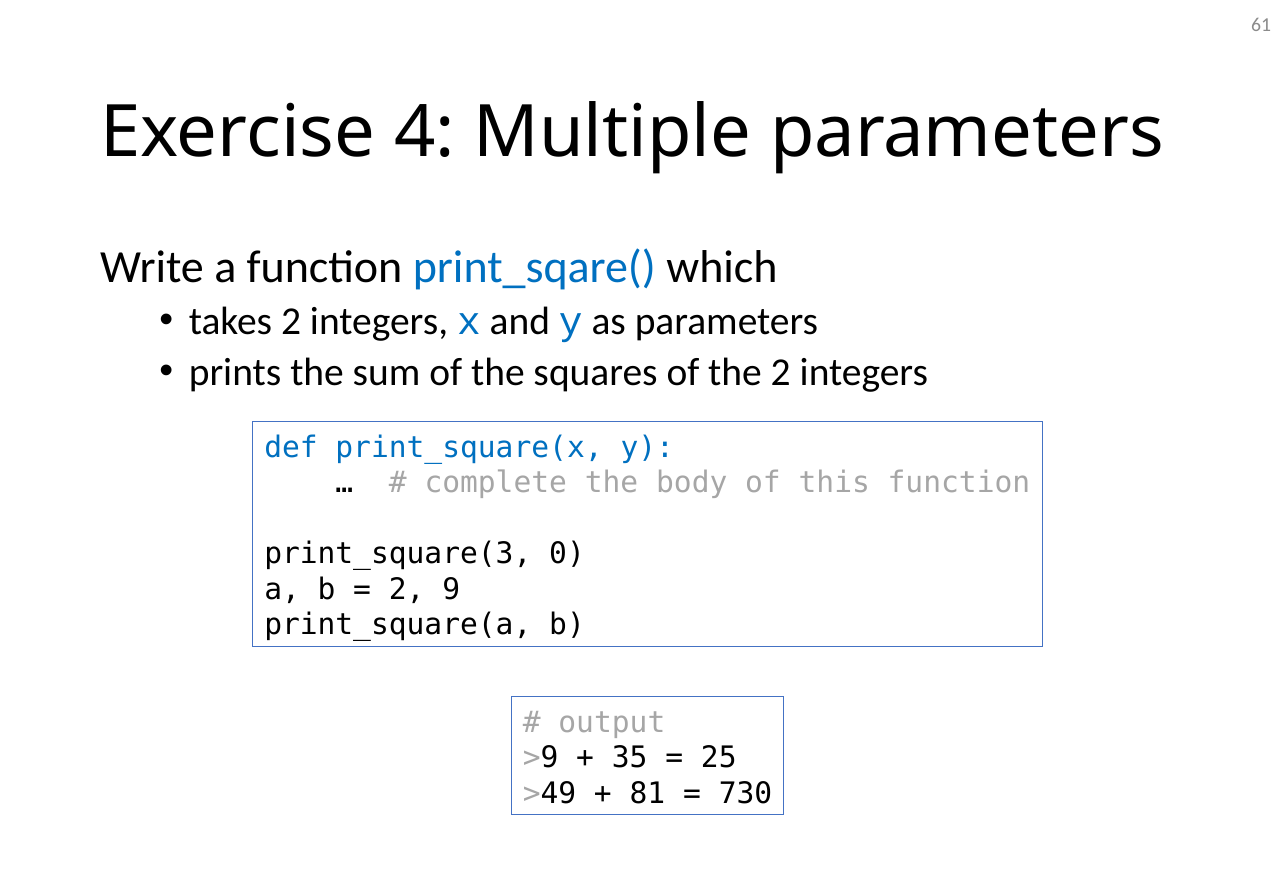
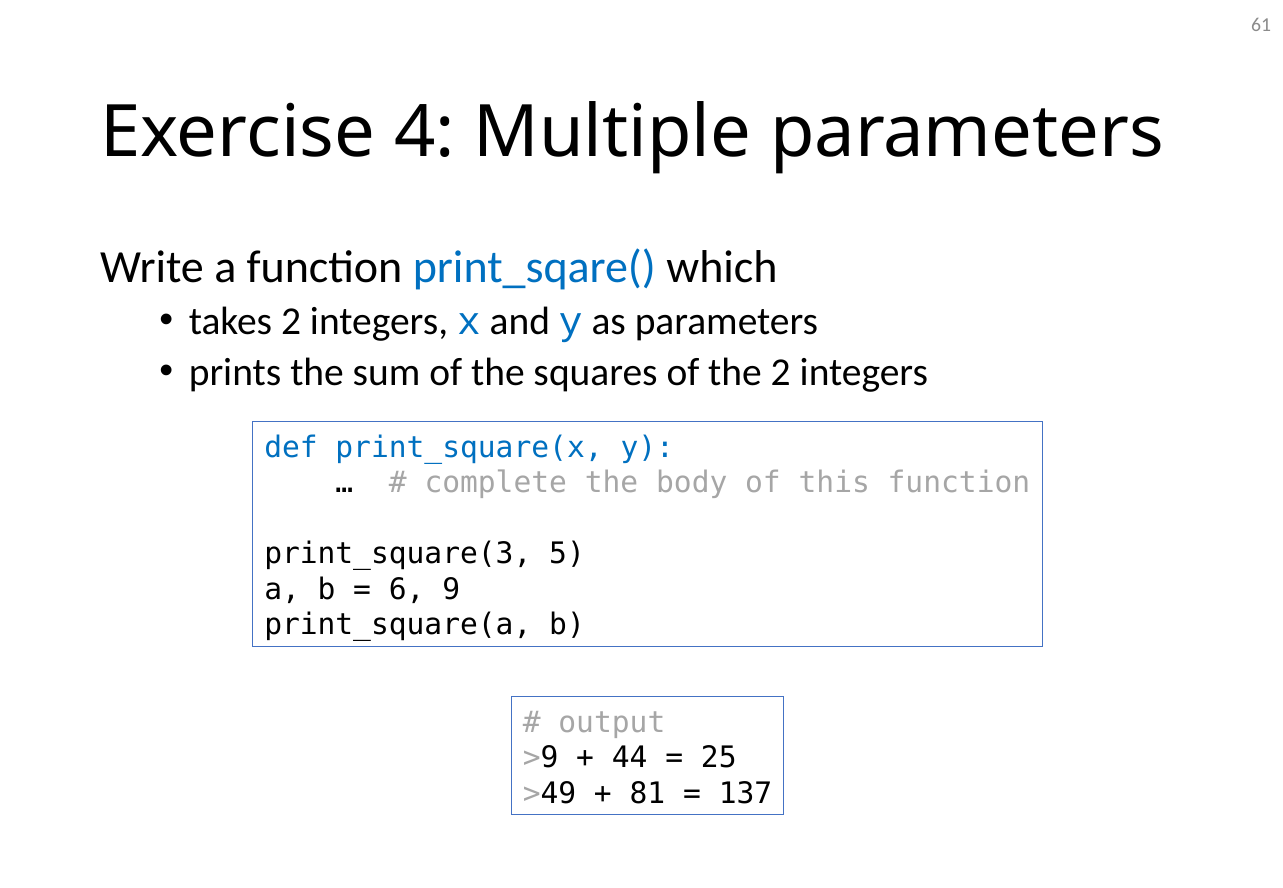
0: 0 -> 5 (567, 554)
2: 2 -> 6 (407, 590)
35: 35 -> 44 (630, 758)
730: 730 -> 137 (745, 794)
